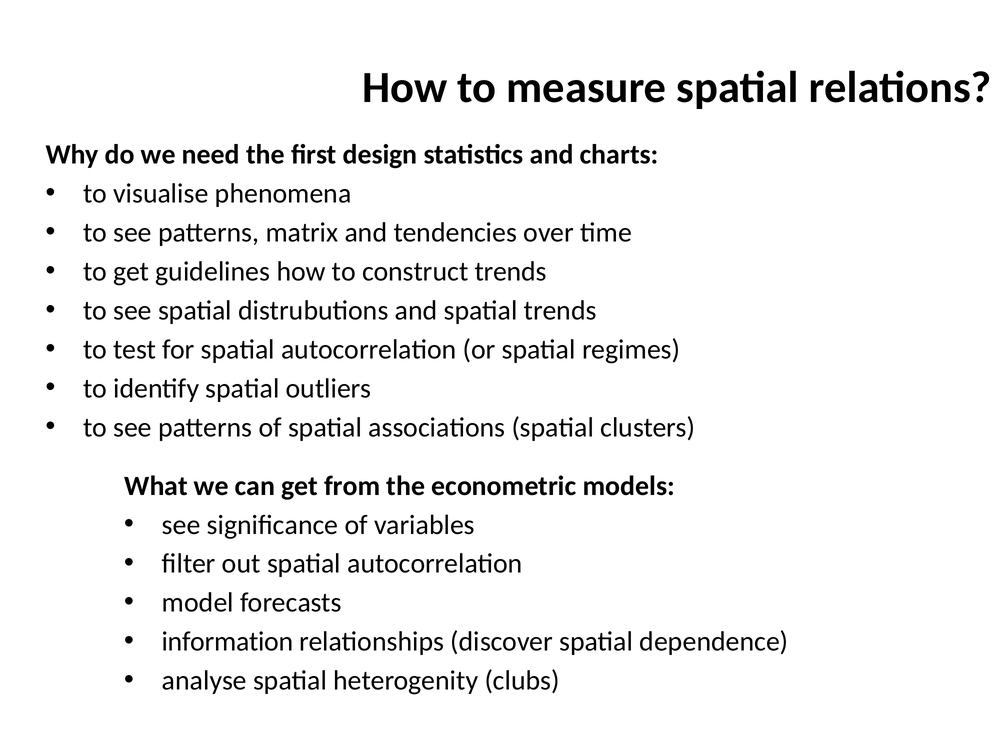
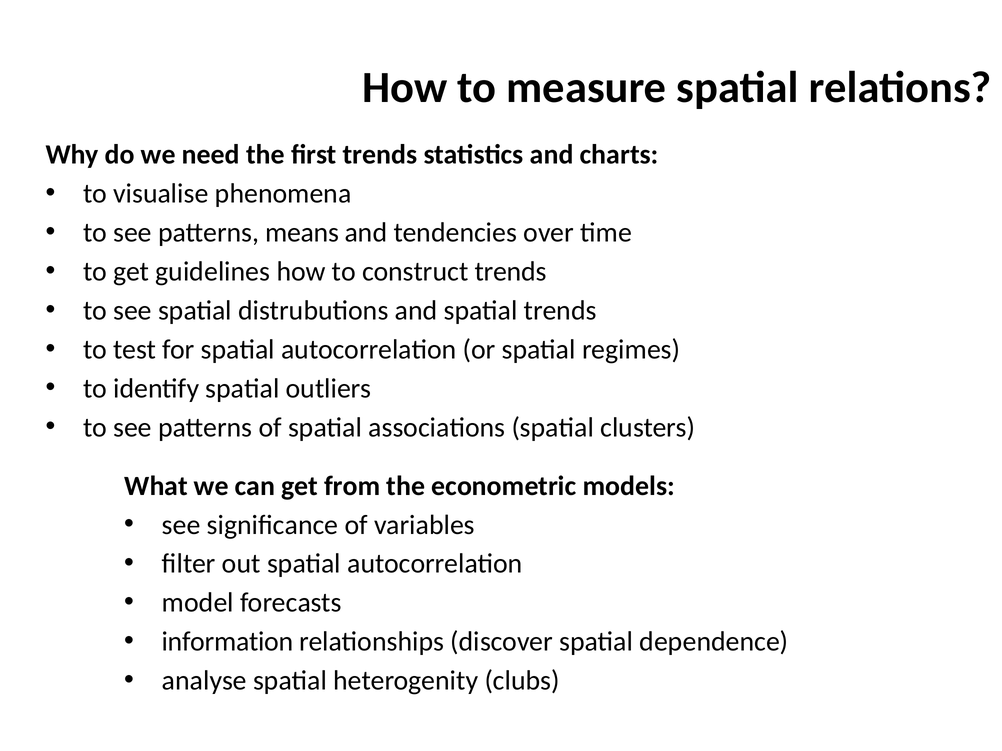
first design: design -> trends (380, 155)
matrix: matrix -> means (302, 233)
